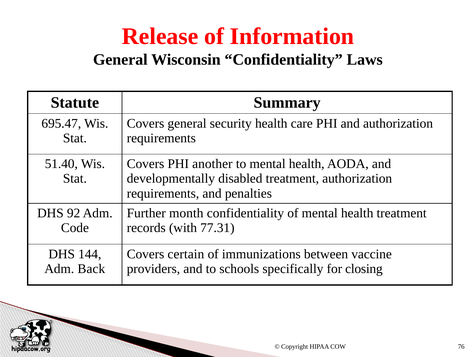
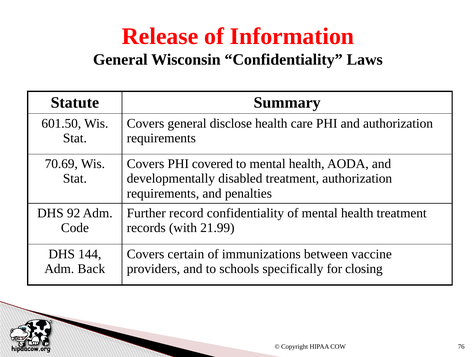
695.47: 695.47 -> 601.50 (61, 123)
security: security -> disclose (231, 123)
51.40: 51.40 -> 70.69 (61, 164)
another: another -> covered (213, 164)
month: month -> record (186, 213)
77.31: 77.31 -> 21.99 (217, 228)
